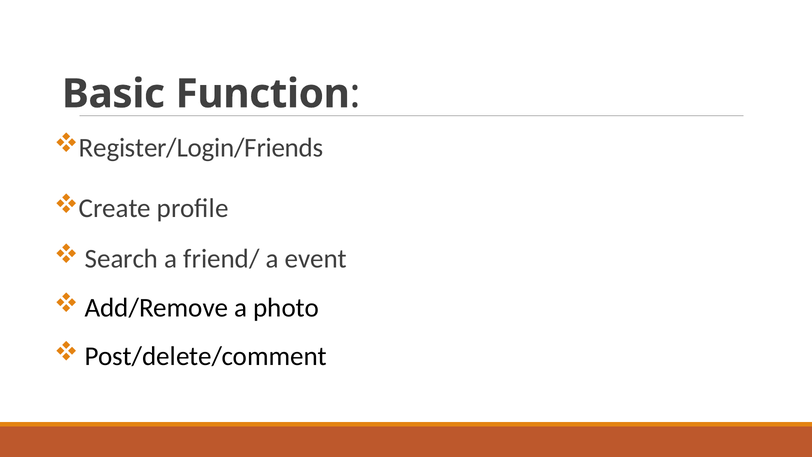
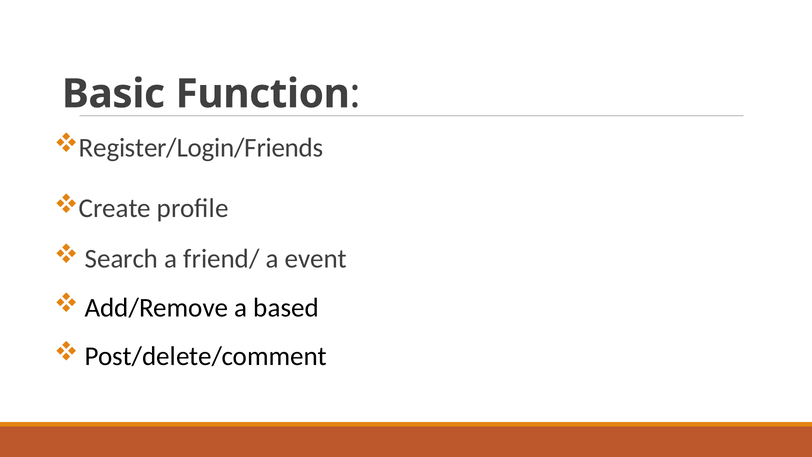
photo: photo -> based (286, 307)
